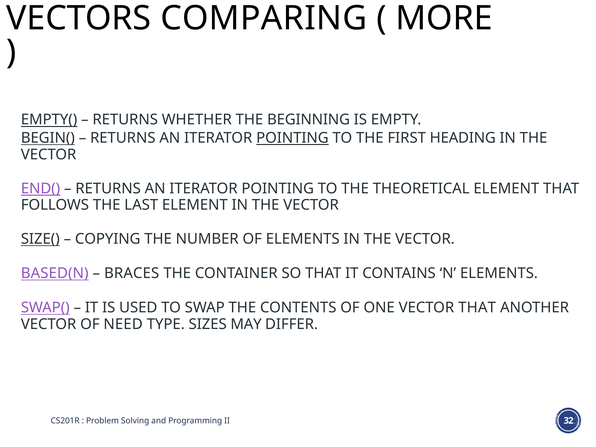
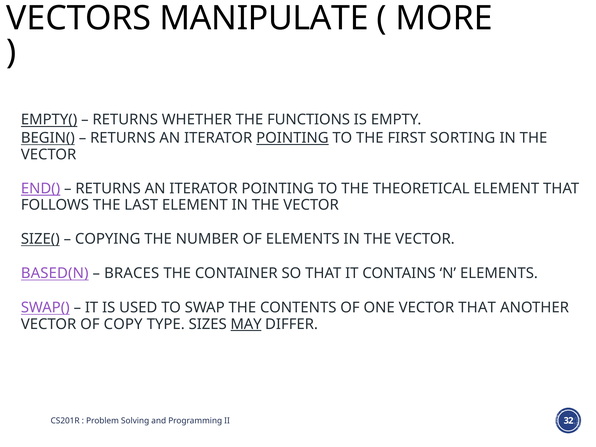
COMPARING: COMPARING -> MANIPULATE (264, 18)
BEGINNING: BEGINNING -> FUNCTIONS (309, 120)
HEADING: HEADING -> SORTING (463, 138)
NEED: NEED -> COPY (123, 324)
MAY underline: none -> present (246, 324)
